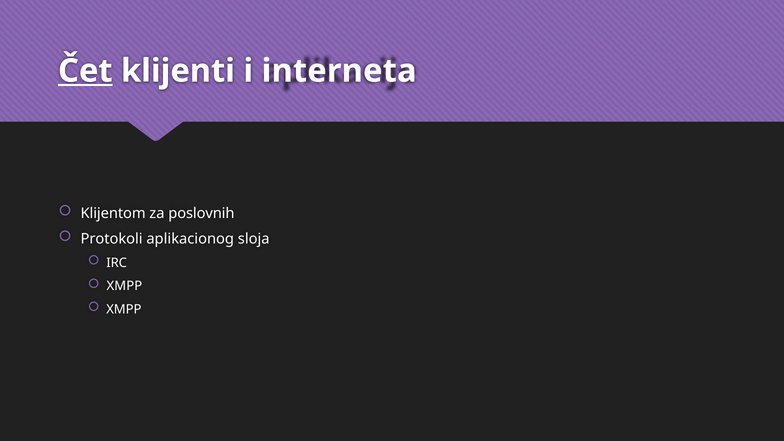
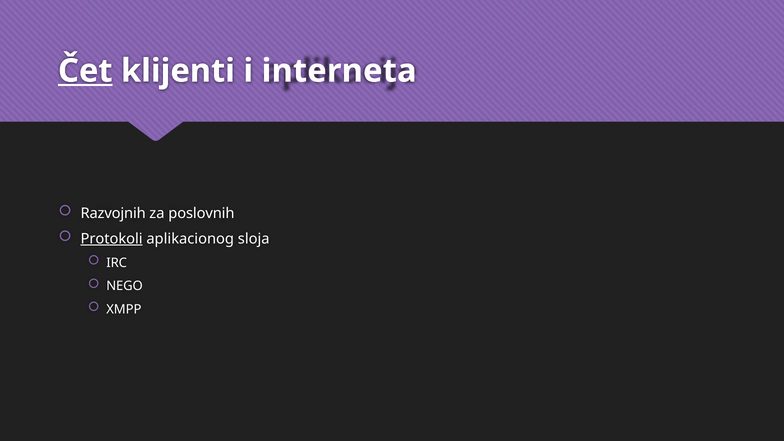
Klijentom: Klijentom -> Razvojnih (113, 213)
Protokoli underline: none -> present (112, 239)
XMPP: XMPP -> NEGO (125, 286)
